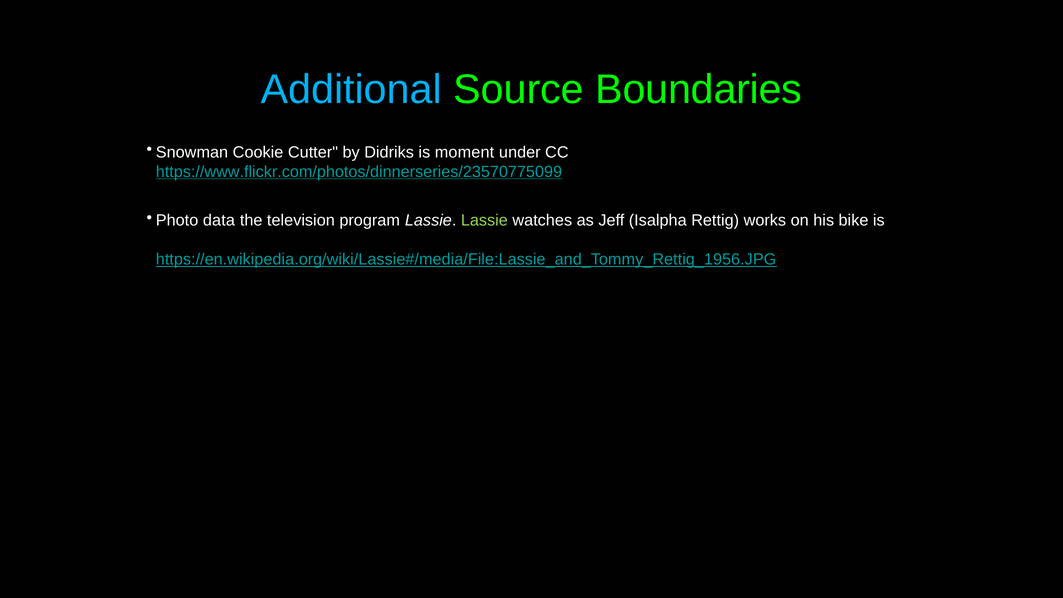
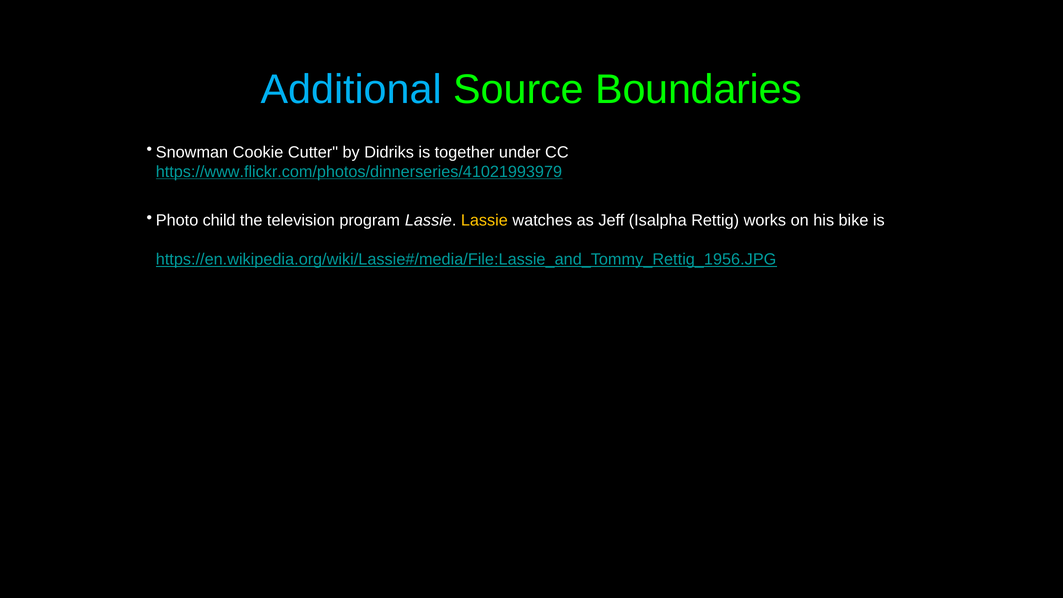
moment: moment -> together (465, 152)
https://www.flickr.com/photos/dinnerseries/23570775099: https://www.flickr.com/photos/dinnerseries/23570775099 -> https://www.flickr.com/photos/dinnerseries/41021993979 (359, 172)
data: data -> child (219, 220)
Lassie colour: light green -> yellow (484, 220)
